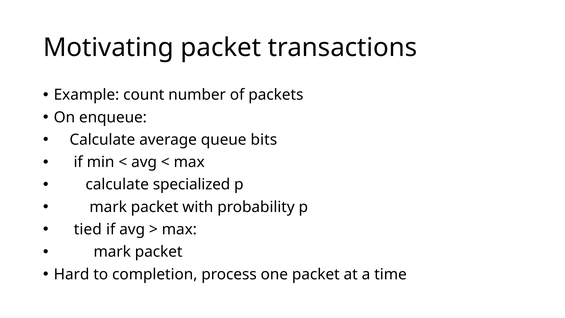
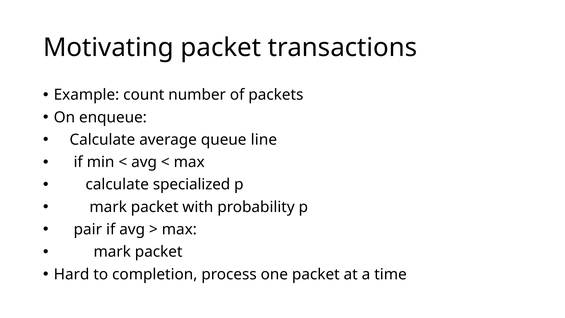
bits: bits -> line (264, 140)
tied: tied -> pair (88, 229)
